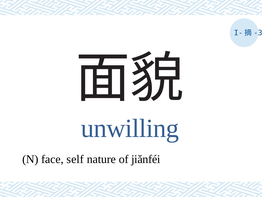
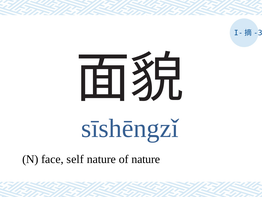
unwilling: unwilling -> sīshēngzǐ (130, 128)
of jiǎnféi: jiǎnféi -> nature (146, 159)
